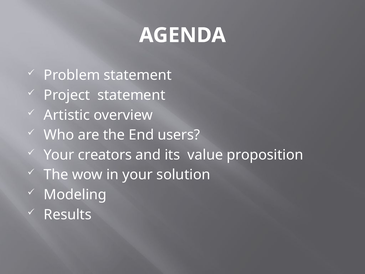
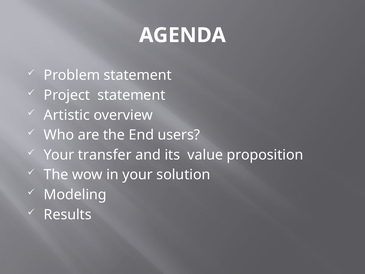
creators: creators -> transfer (105, 155)
